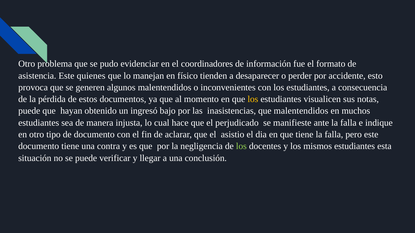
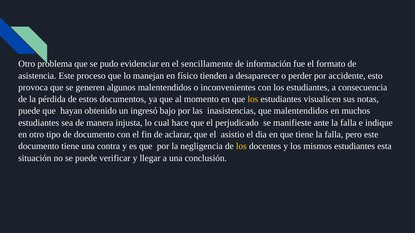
coordinadores: coordinadores -> sencillamente (207, 64)
quienes: quienes -> proceso (91, 76)
los colour: light green -> yellow (241, 146)
